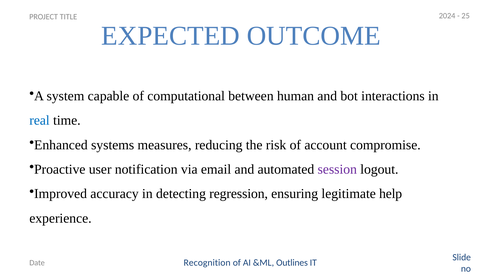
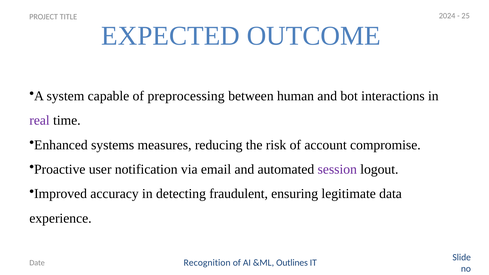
computational: computational -> preprocessing (186, 96)
real colour: blue -> purple (39, 121)
regression: regression -> fraudulent (239, 194)
help: help -> data (391, 194)
